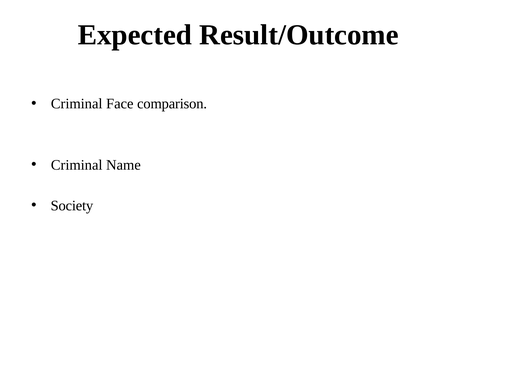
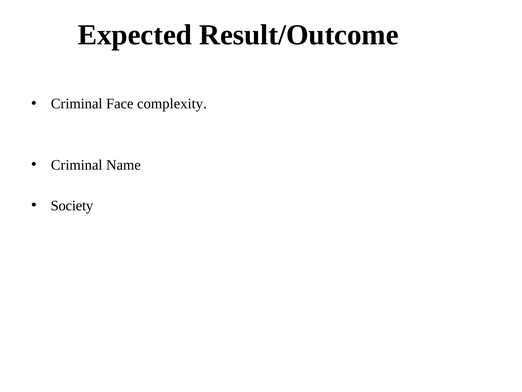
comparison: comparison -> complexity (172, 104)
